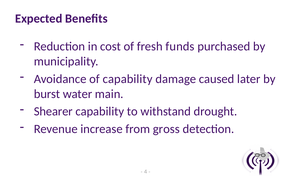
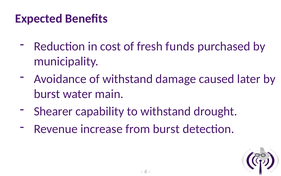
of capability: capability -> withstand (128, 79)
from gross: gross -> burst (166, 129)
